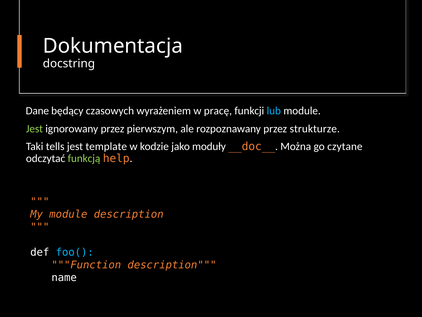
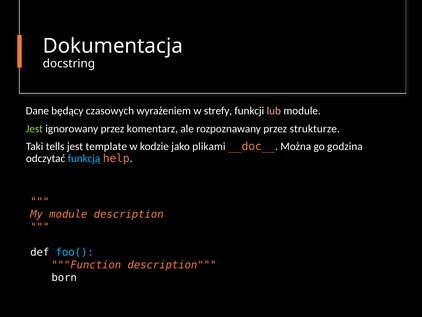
pracę: pracę -> strefy (218, 111)
lub colour: light blue -> pink (274, 111)
pierwszym: pierwszym -> komentarz (152, 128)
moduły: moduły -> plikami (209, 146)
czytane: czytane -> godzina (345, 146)
funkcją colour: light green -> light blue (84, 158)
name: name -> born (64, 277)
